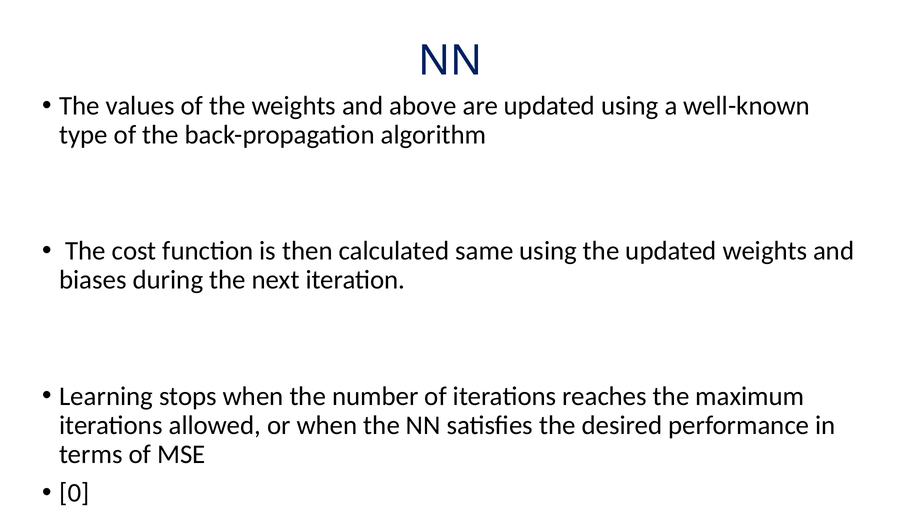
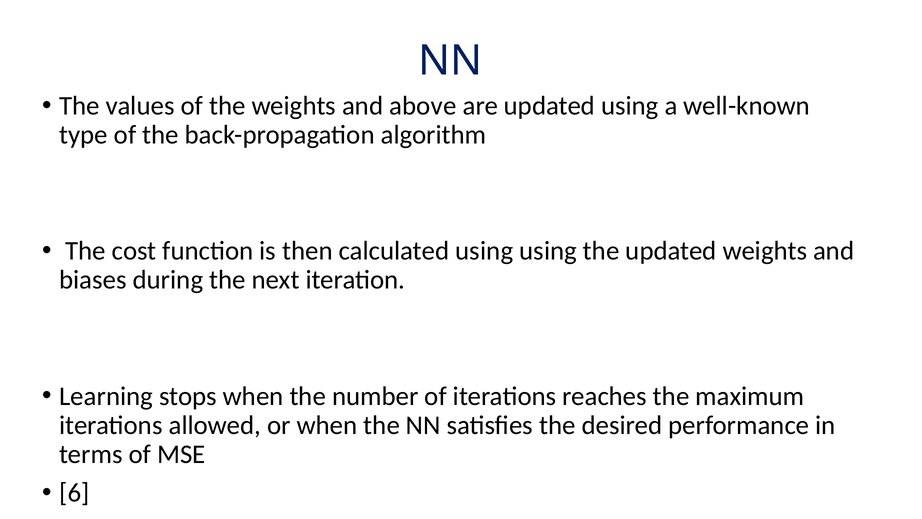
calculated same: same -> using (484, 251)
0: 0 -> 6 (74, 493)
